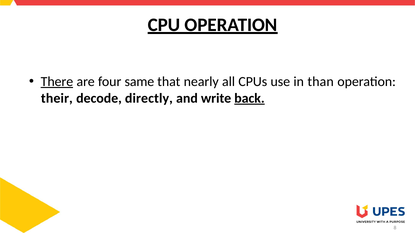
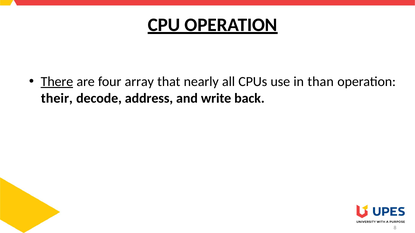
same: same -> array (139, 82)
directly: directly -> address (149, 98)
back underline: present -> none (249, 98)
